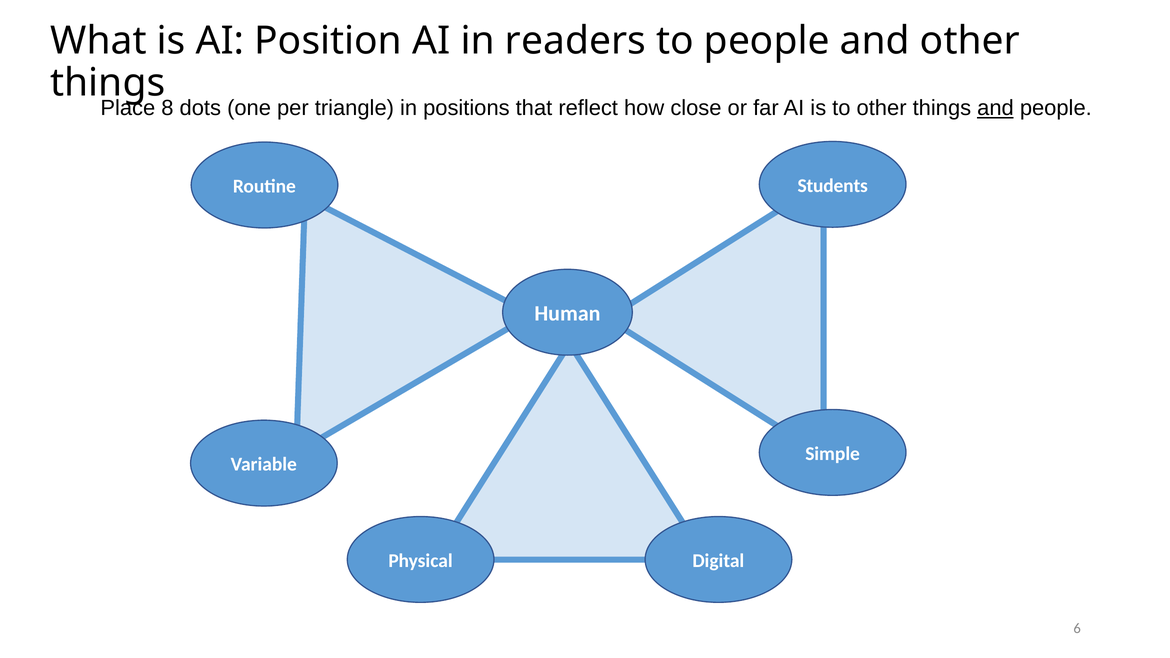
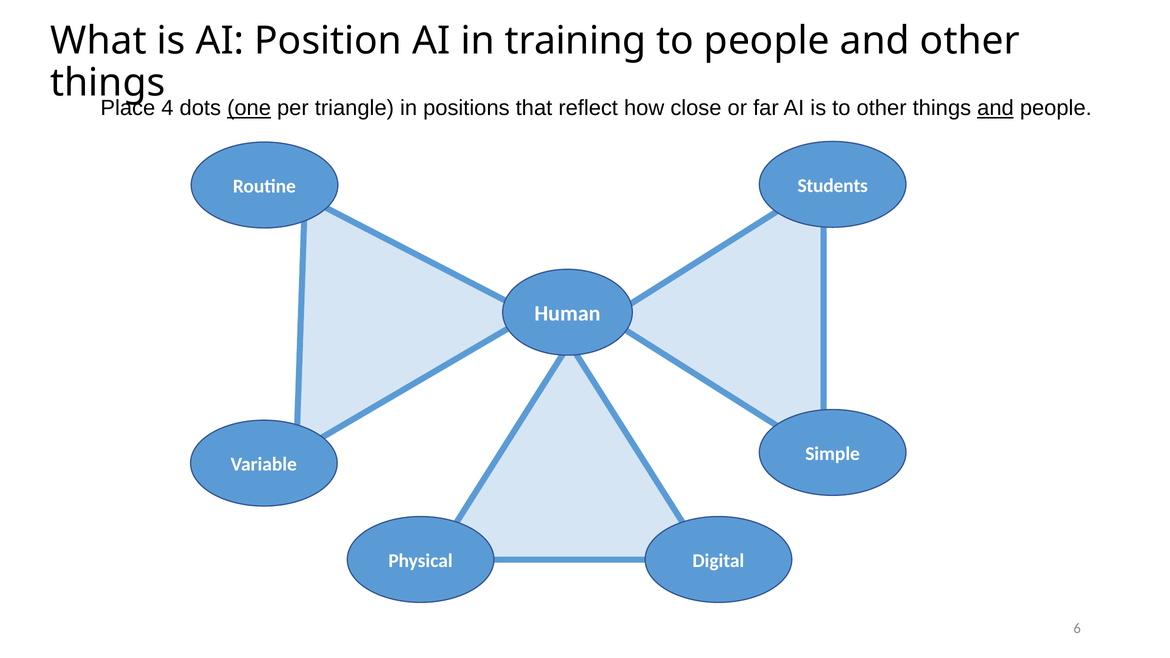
readers: readers -> training (576, 41)
8: 8 -> 4 (167, 108)
one underline: none -> present (249, 108)
